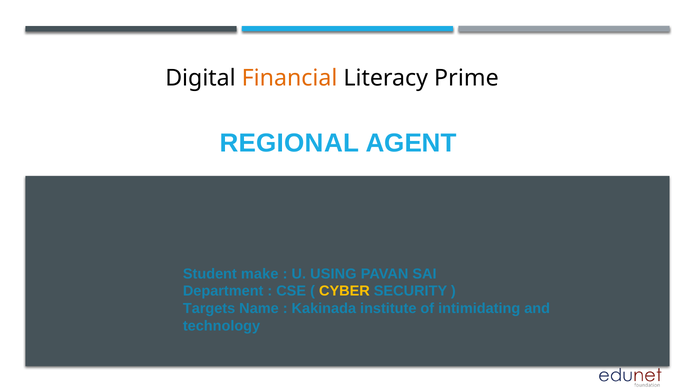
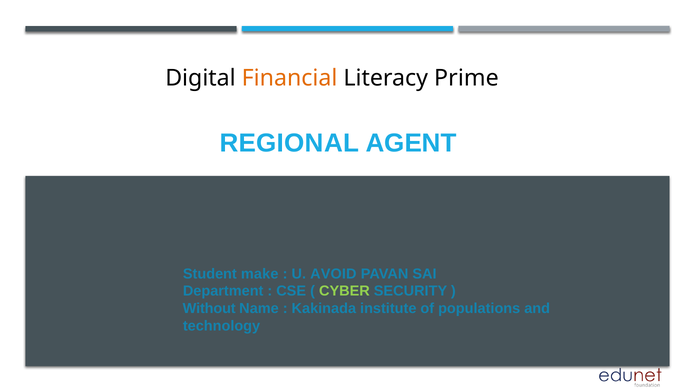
USING: USING -> AVOID (333, 274)
CYBER colour: yellow -> light green (344, 291)
Targets: Targets -> Without (209, 309)
intimidating: intimidating -> populations (479, 309)
